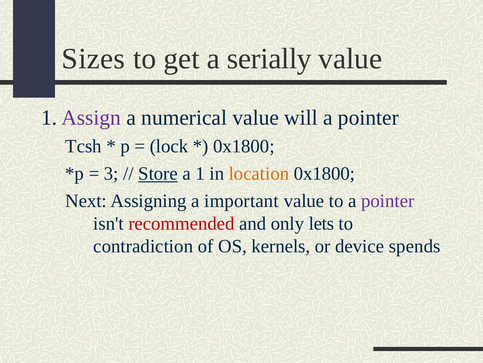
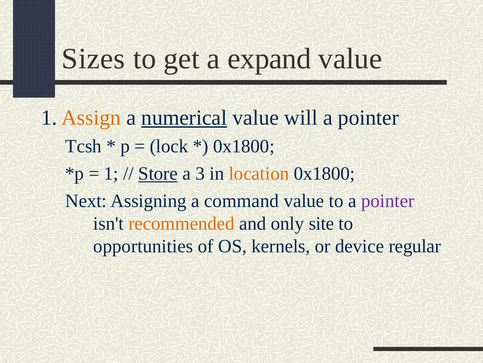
serially: serially -> expand (269, 58)
Assign colour: purple -> orange (91, 117)
numerical underline: none -> present (184, 117)
3: 3 -> 1 (111, 173)
a 1: 1 -> 3 (200, 173)
important: important -> command (242, 201)
recommended colour: red -> orange (181, 223)
lets: lets -> site (321, 223)
contradiction: contradiction -> opportunities (143, 246)
spends: spends -> regular (415, 246)
